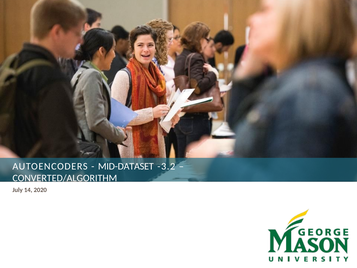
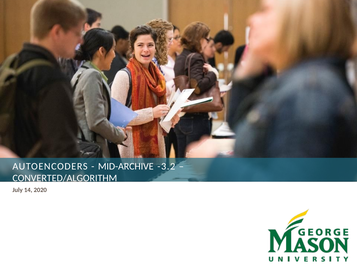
MID-DATASET: MID-DATASET -> MID-ARCHIVE (126, 166)
